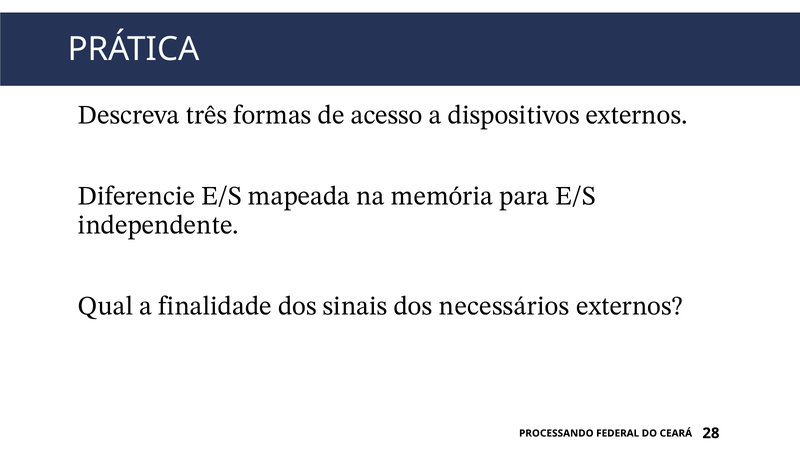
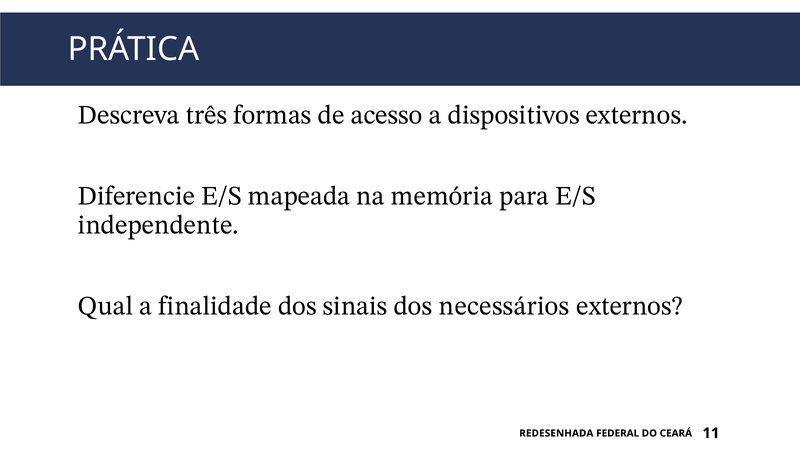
PROCESSANDO: PROCESSANDO -> REDESENHADA (556, 433)
28: 28 -> 11 (711, 433)
